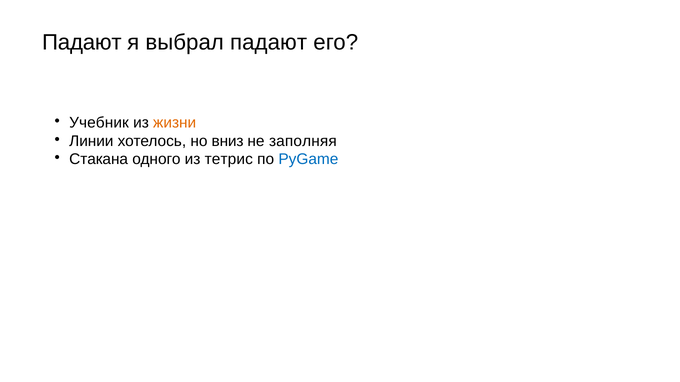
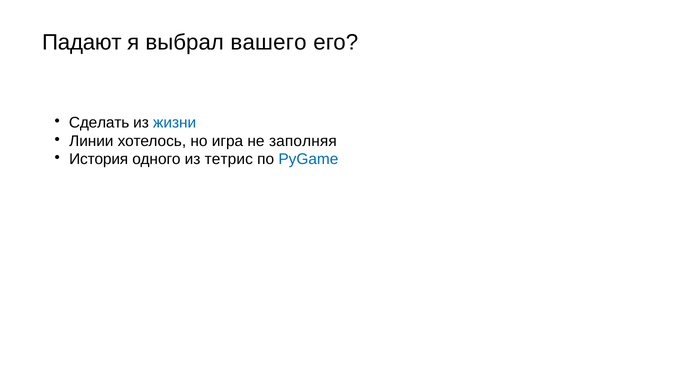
выбрал падают: падают -> вашего (268, 42)
Учебник: Учебник -> Сделать (99, 123)
жизни colour: orange -> blue (175, 123)
вниз: вниз -> игра (227, 141)
Стакана: Стакана -> История (99, 160)
